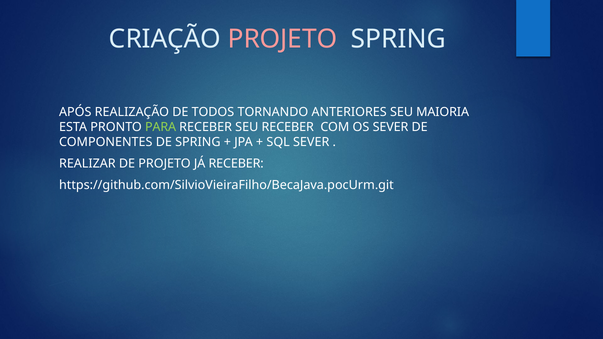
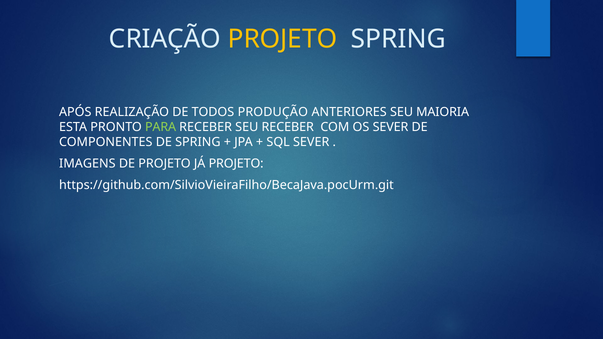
PROJETO colour: pink -> yellow (282, 39)
TORNANDO: TORNANDO -> PRODUÇÃO (273, 112)
REALIZAR: REALIZAR -> IMAGENS (87, 164)
JÁ RECEBER: RECEBER -> PROJETO (236, 164)
